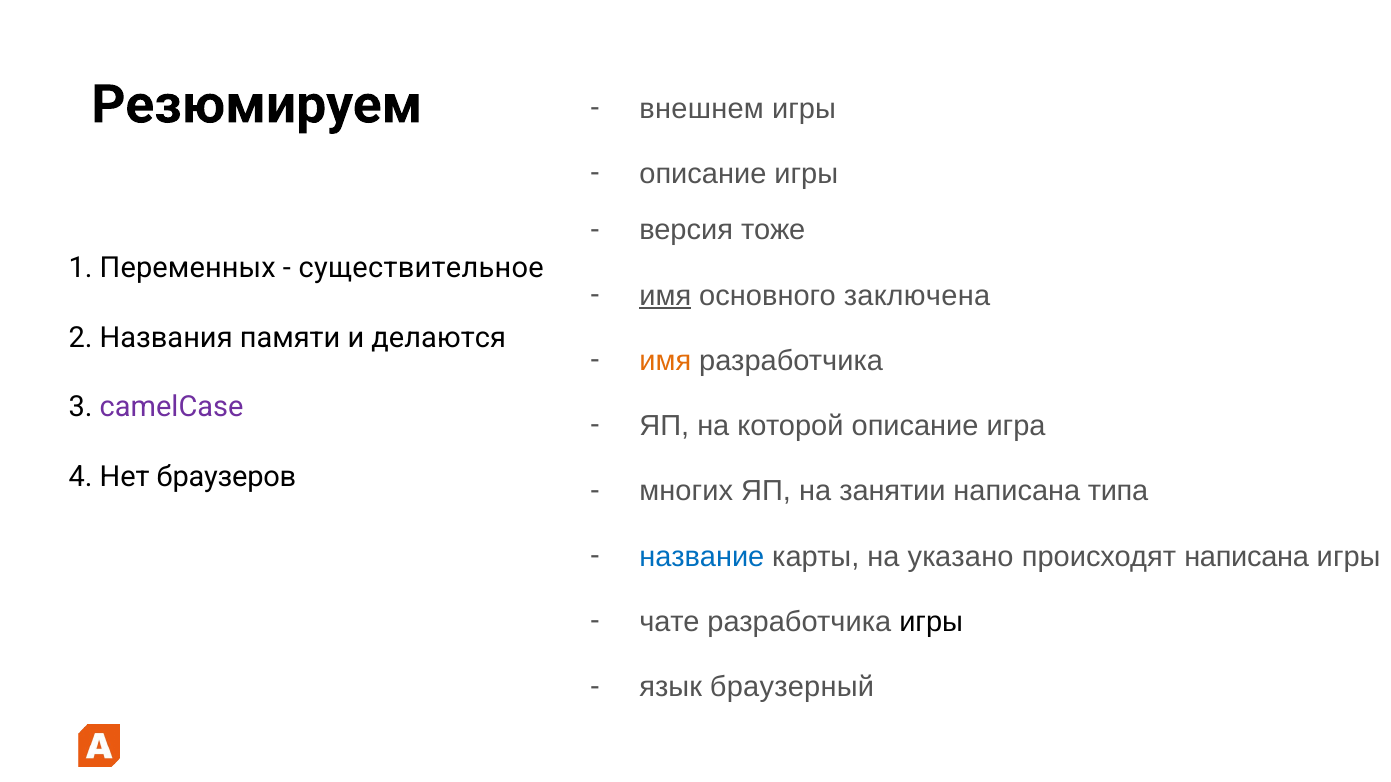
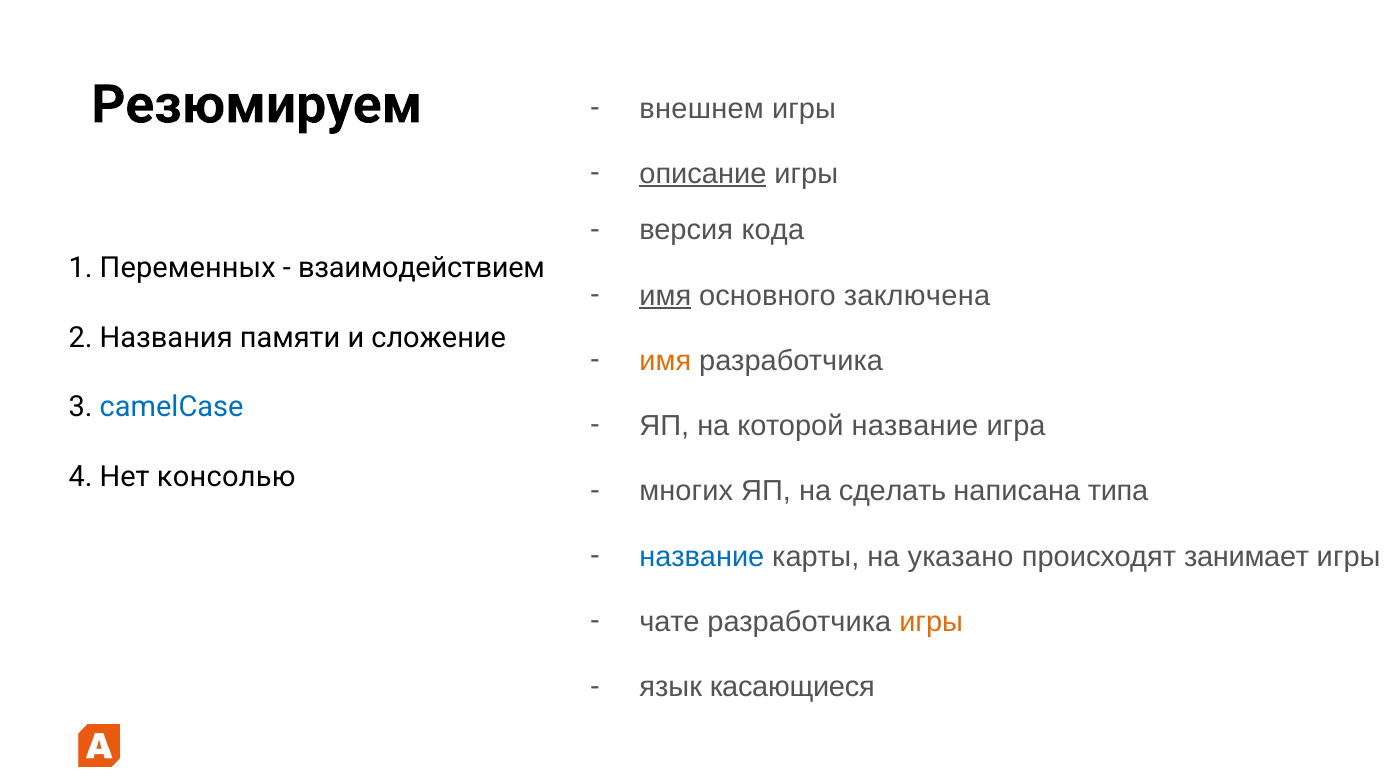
описание underline: none -> present (703, 174)
тоже: тоже -> кода (773, 230)
существительное: существительное -> взаимодействием (422, 268)
делаются: делаются -> сложение (439, 338)
camelCase colour: purple -> blue (172, 408)
которой описание: описание -> название (915, 426)
браузеров: браузеров -> консолью (226, 477)
занятии: занятии -> сделать (892, 492)
происходят написана: написана -> занимает (1247, 557)
игры colour: black -> orange (931, 622)
браузерный: браузерный -> касающиеся (792, 687)
